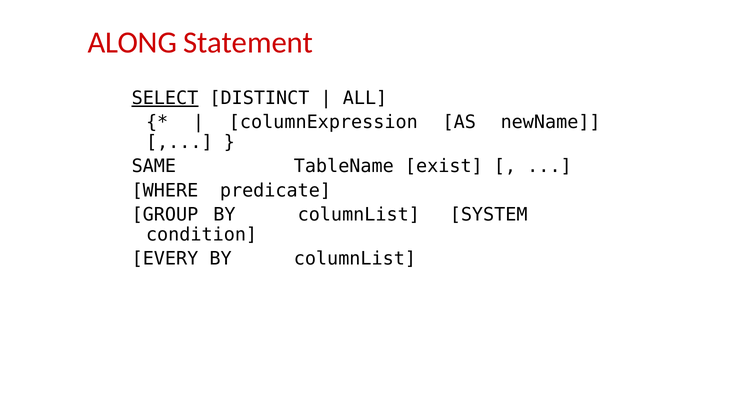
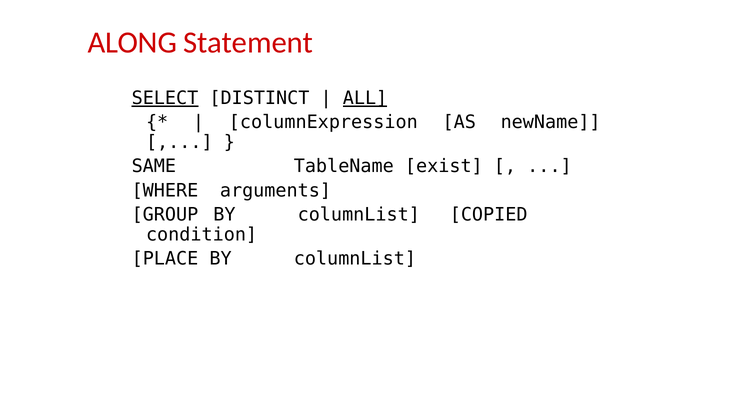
ALL underline: none -> present (365, 98)
predicate: predicate -> arguments (275, 190)
SYSTEM: SYSTEM -> COPIED (489, 214)
EVERY: EVERY -> PLACE (165, 258)
